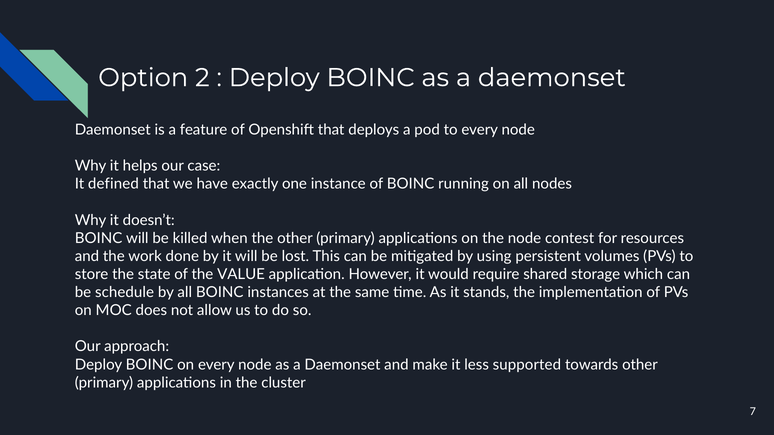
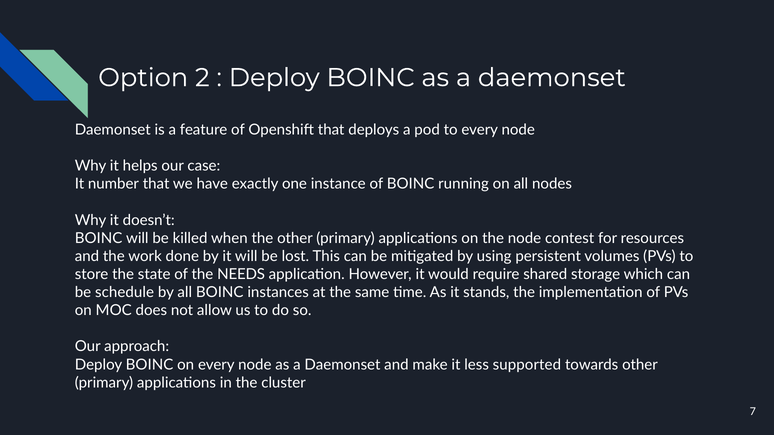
defined: defined -> number (113, 184)
VALUE: VALUE -> NEEDS (241, 275)
